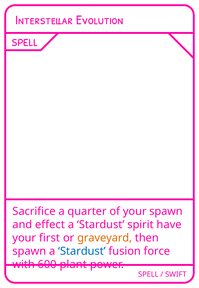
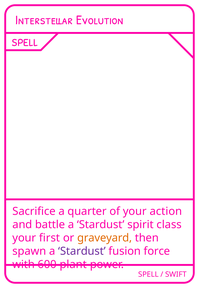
your spawn: spawn -> action (166, 211)
effect: effect -> battle (50, 224)
have: have -> class (169, 224)
Stardust colour: blue -> purple (82, 251)
